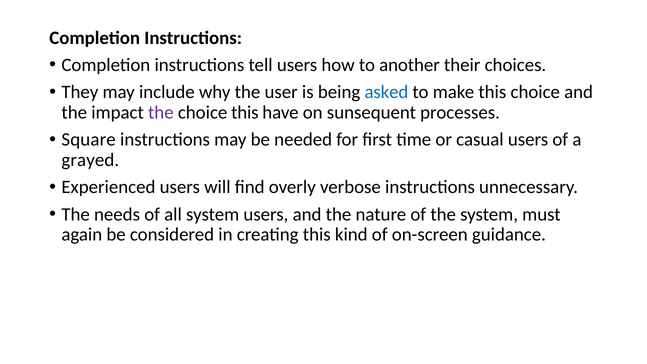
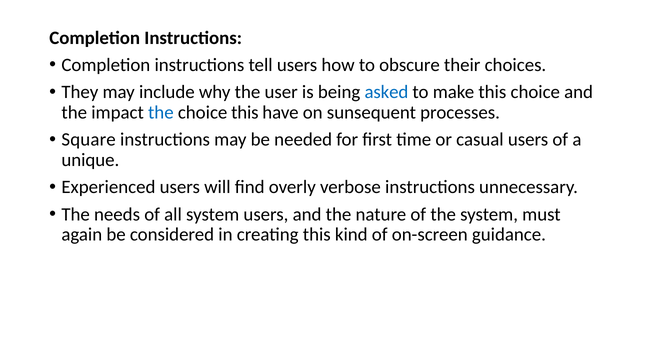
another: another -> obscure (410, 65)
the colour: purple -> blue (161, 112)
grayed: grayed -> unique (90, 160)
